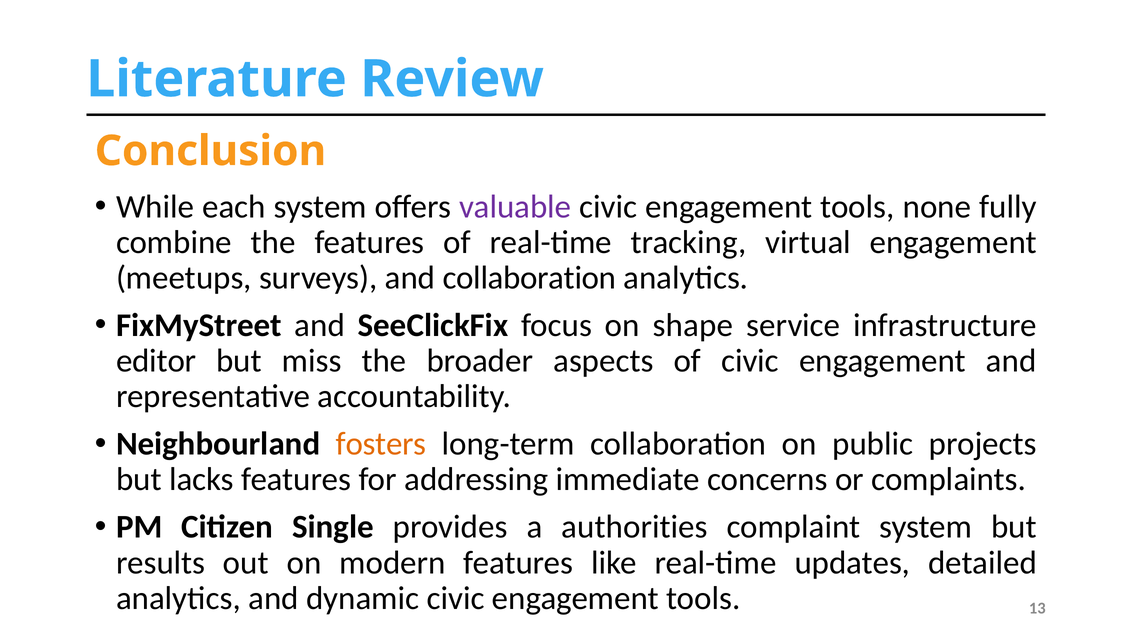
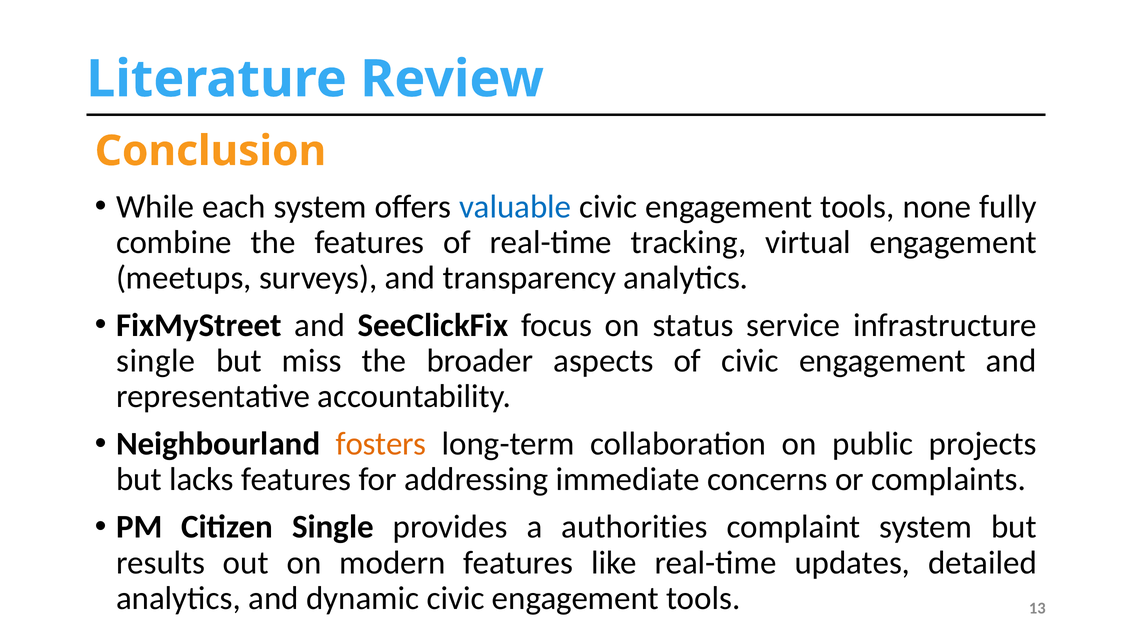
valuable colour: purple -> blue (515, 207)
and collaboration: collaboration -> transparency (529, 278)
shape: shape -> status (693, 325)
editor: editor -> single (156, 361)
